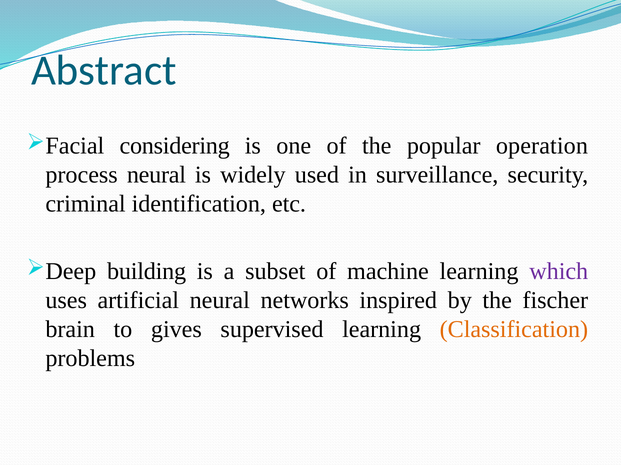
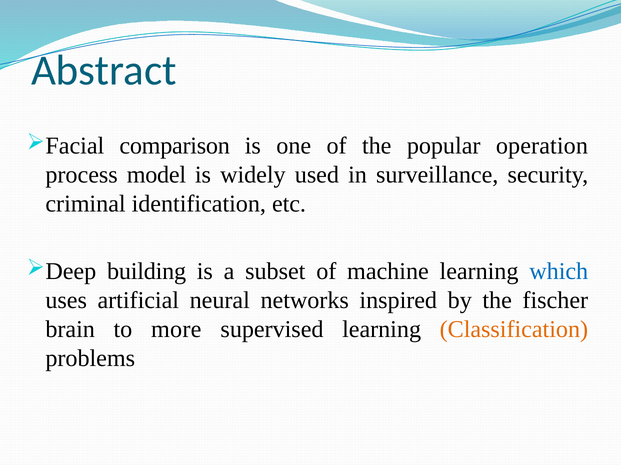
considering: considering -> comparison (175, 146)
process neural: neural -> model (156, 175)
which colour: purple -> blue (559, 272)
gives: gives -> more (176, 330)
